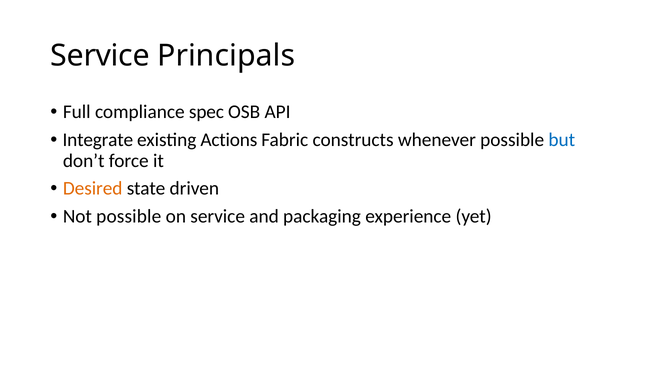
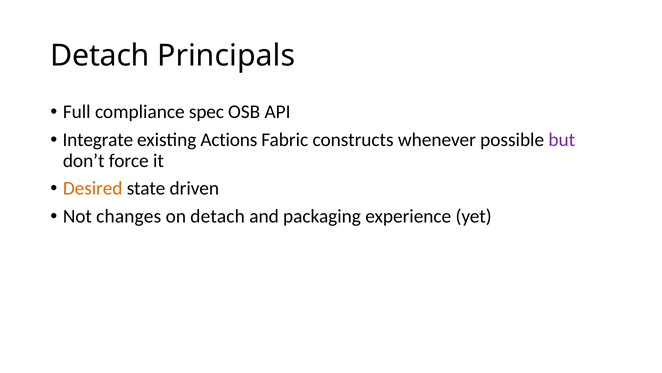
Service: Service -> Detach (100, 56)
but colour: blue -> purple (562, 140)
Not possible: possible -> changes (129, 216)
on service: service -> detach (218, 216)
